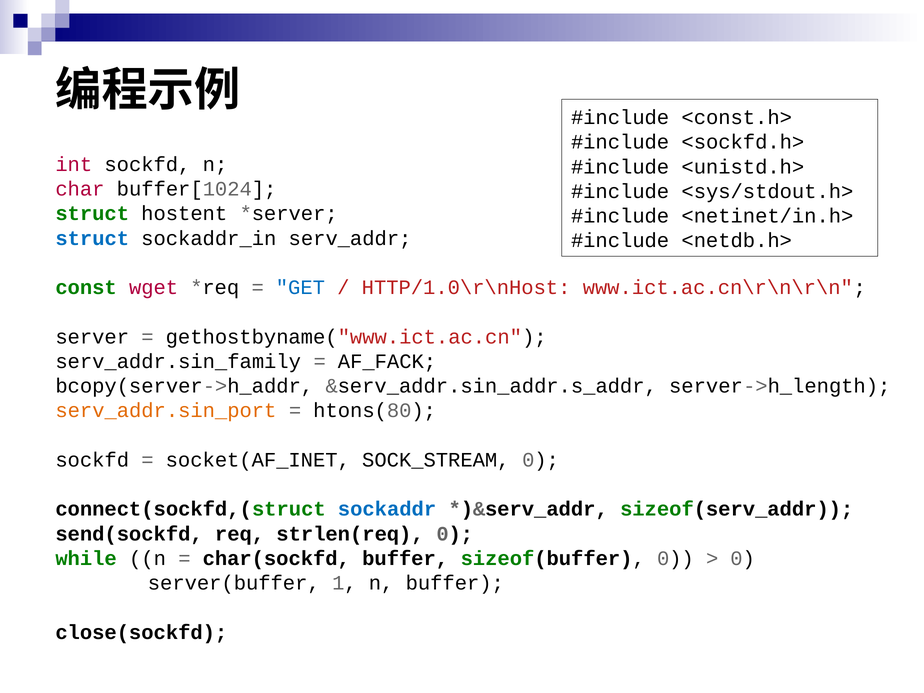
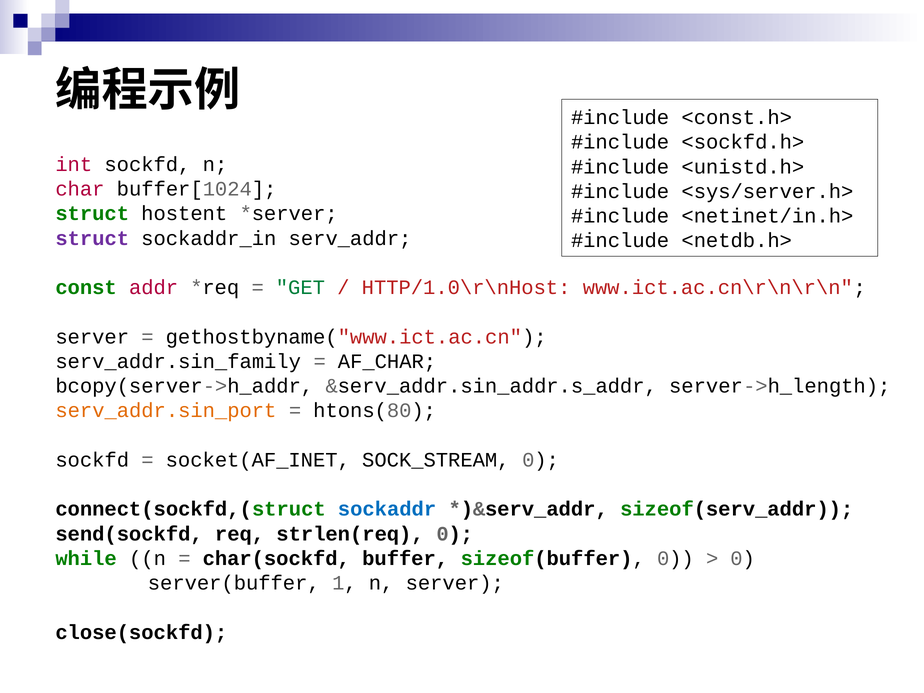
<sys/stdout.h>: <sys/stdout.h> -> <sys/server.h> (767, 191)
struct colour: blue -> purple (92, 238)
wget: wget -> addr (154, 288)
GET colour: blue -> green (300, 288)
AF_FACK: AF_FACK -> AF_CHAR (387, 361)
n buffer: buffer -> server (455, 583)
